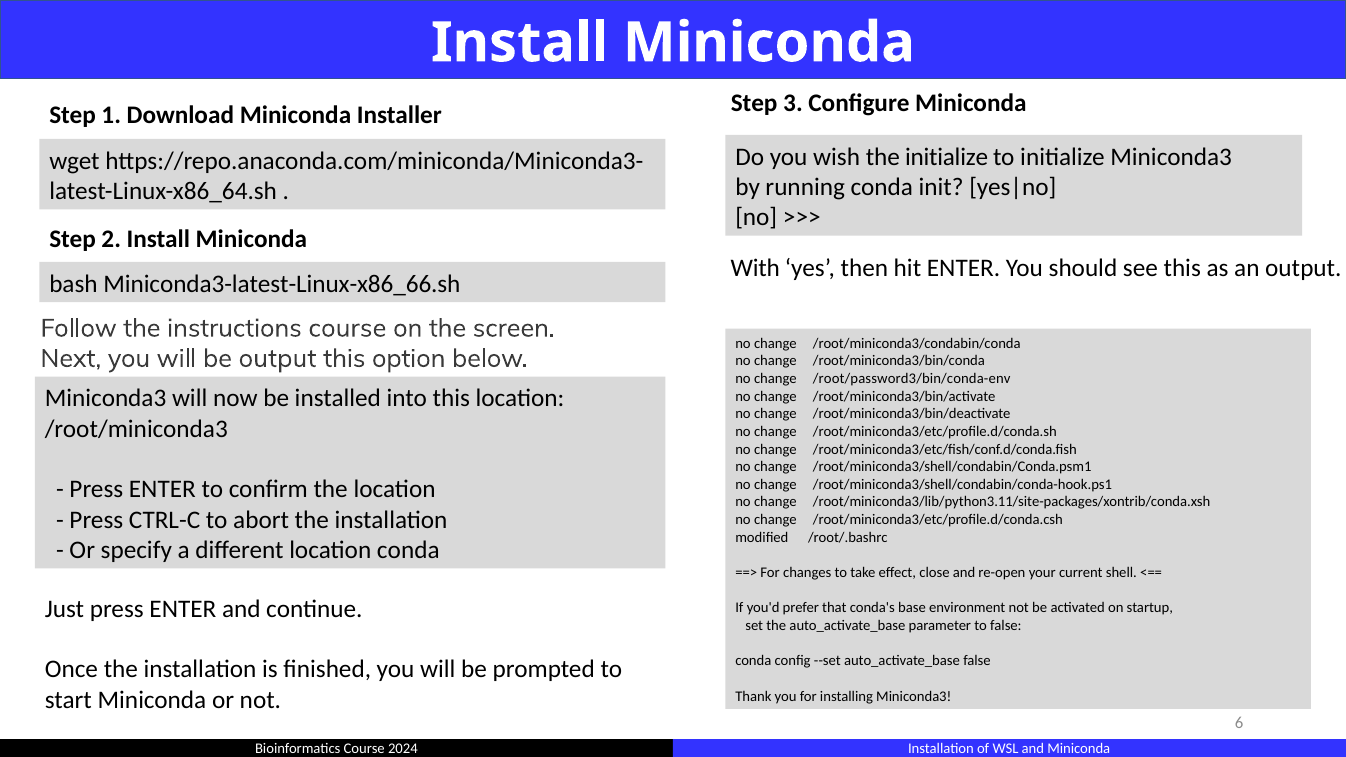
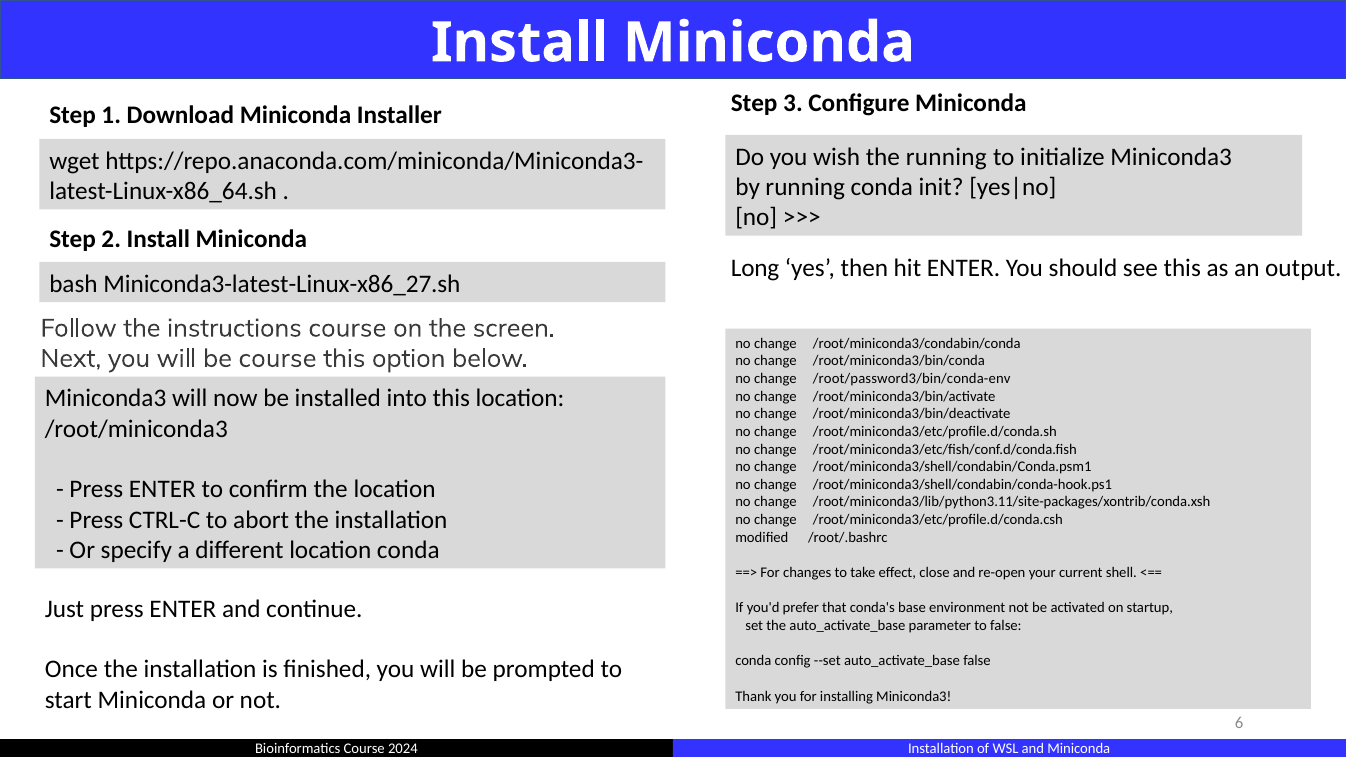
the initialize: initialize -> running (946, 157)
With: With -> Long (755, 269)
Miniconda3-latest-Linux-x86_66.sh: Miniconda3-latest-Linux-x86_66.sh -> Miniconda3-latest-Linux-x86_27.sh (282, 284)
be output: output -> course (277, 359)
